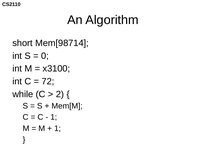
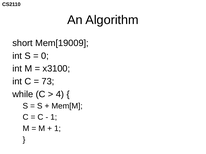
Mem[98714: Mem[98714 -> Mem[19009 (62, 43)
72: 72 -> 73 (48, 82)
2: 2 -> 4 (60, 95)
